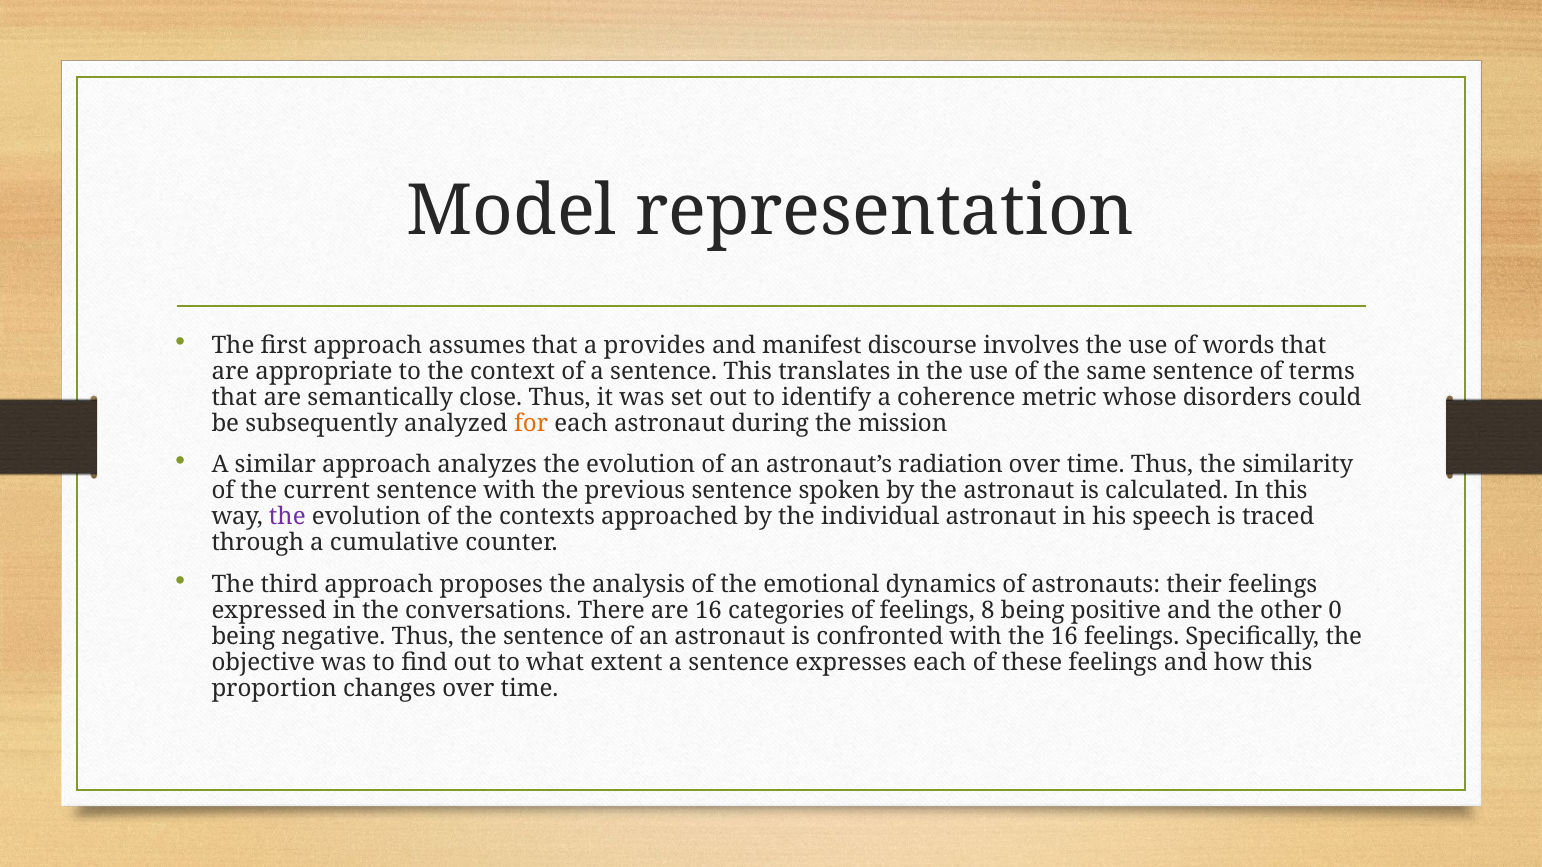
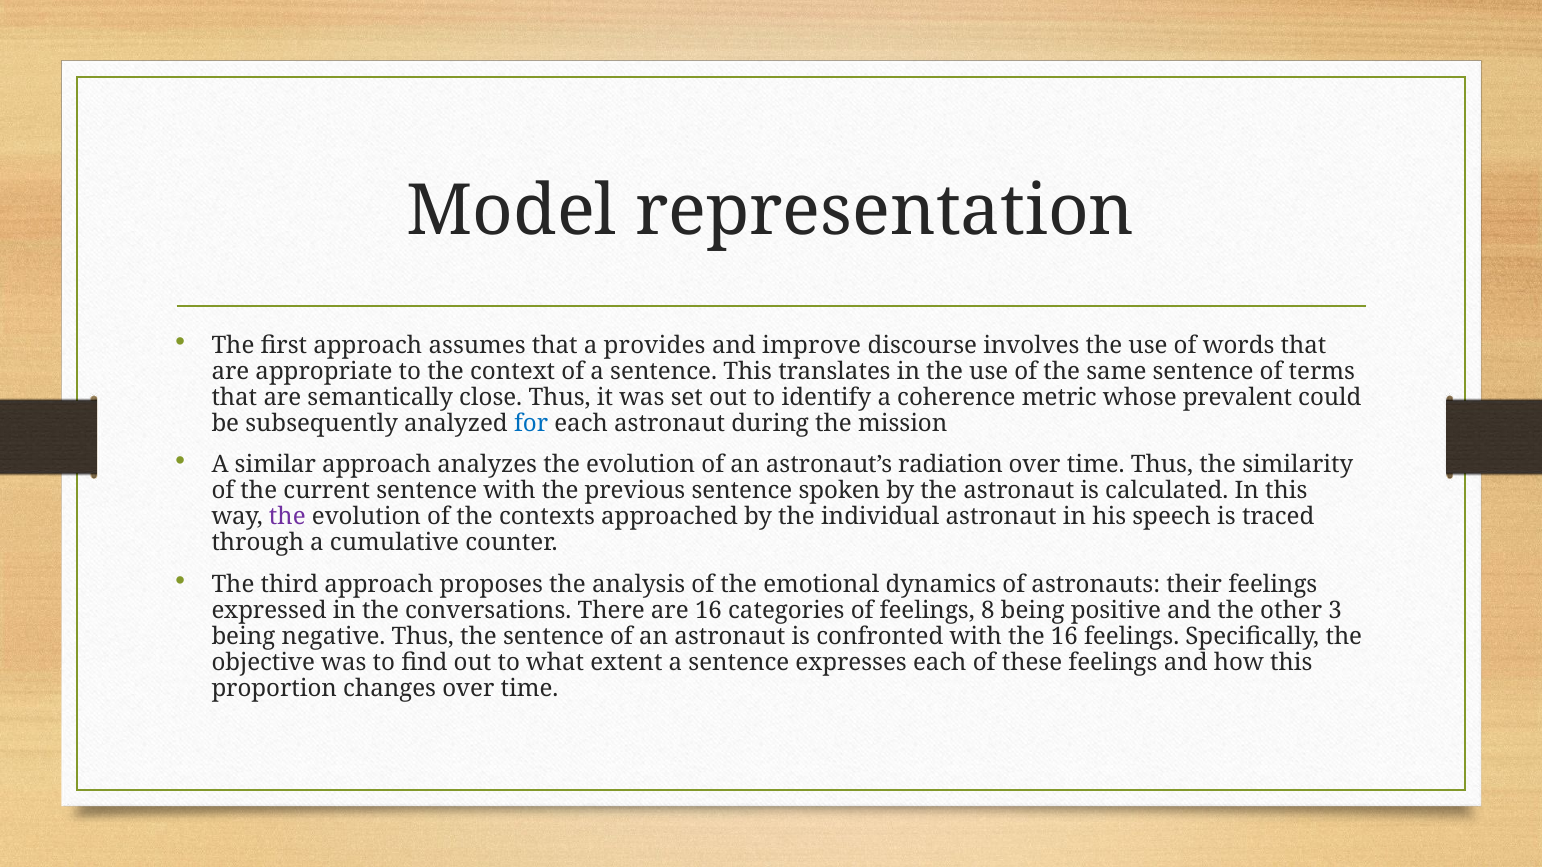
manifest: manifest -> improve (812, 345)
disorders: disorders -> prevalent (1237, 397)
for colour: orange -> blue (531, 423)
0: 0 -> 3 (1335, 611)
